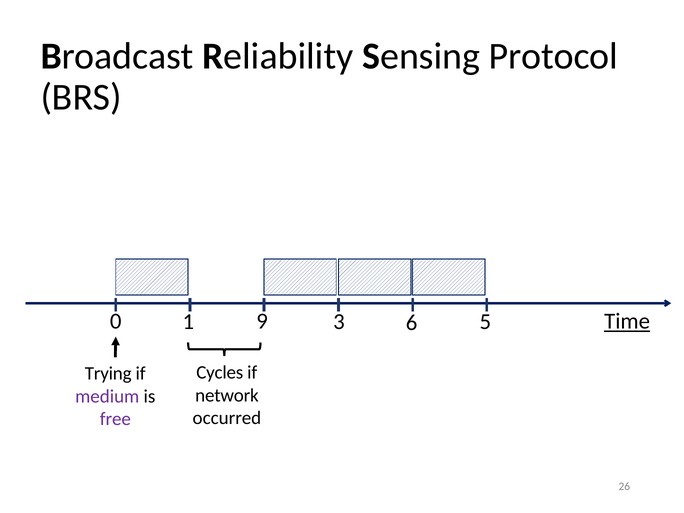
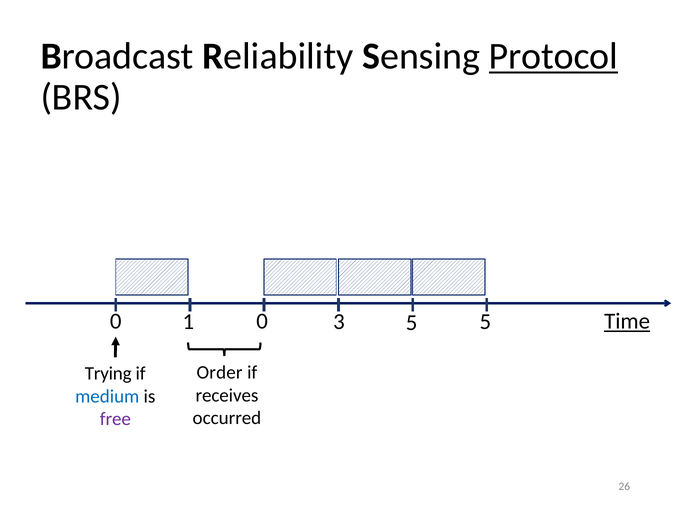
Protocol underline: none -> present (553, 56)
1 9: 9 -> 0 (262, 321)
3 6: 6 -> 5 (412, 322)
Cycles: Cycles -> Order (220, 373)
network: network -> receives (227, 395)
medium colour: purple -> blue (107, 396)
